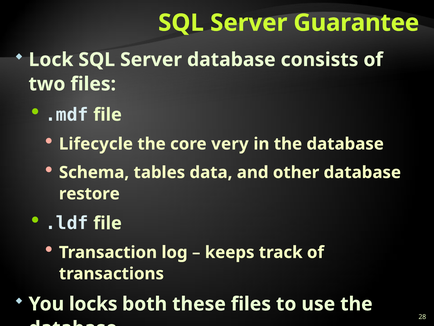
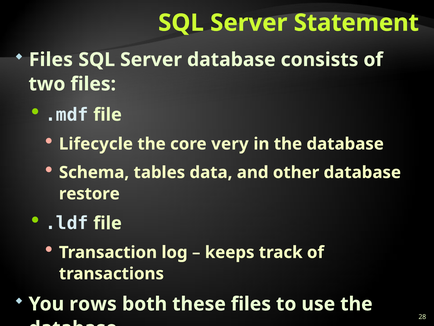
Guarantee: Guarantee -> Statement (356, 23)
Lock: Lock -> Files (51, 60)
locks: locks -> rows (93, 304)
